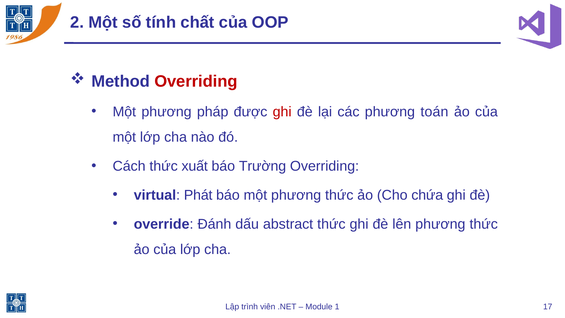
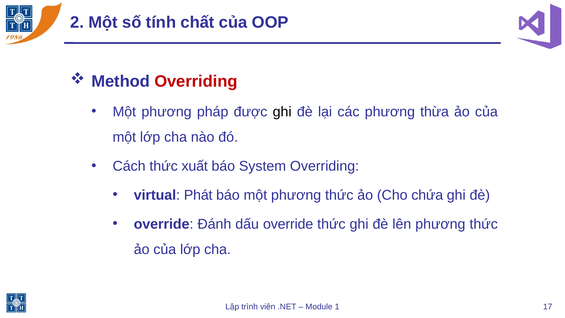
ghi colour: red -> black (282, 112)
toán: toán -> thừa (435, 112)
Trường: Trường -> System (263, 166)
dấu abstract: abstract -> override (288, 224)
